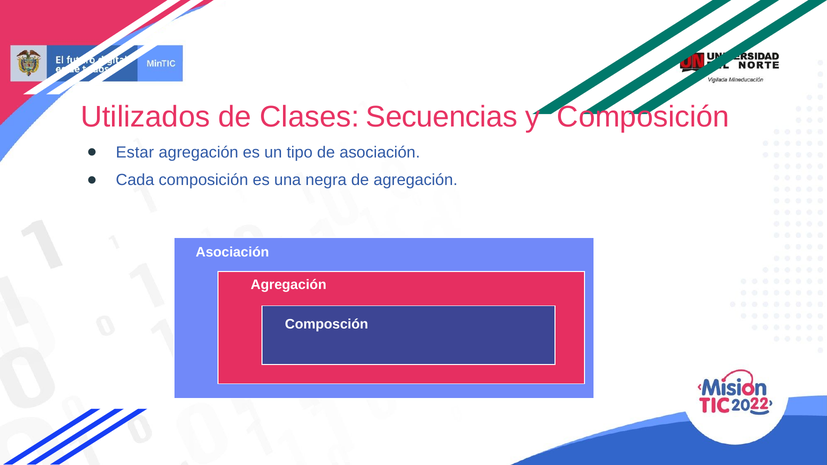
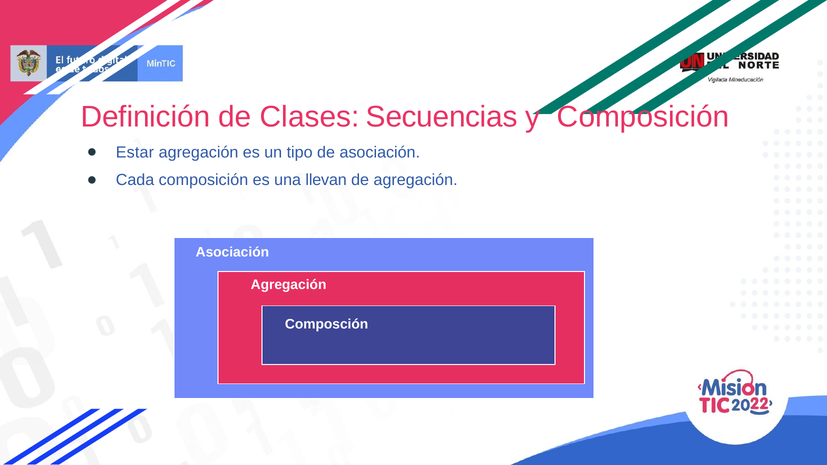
Utilizados: Utilizados -> Definición (145, 117)
negra: negra -> llevan (326, 180)
